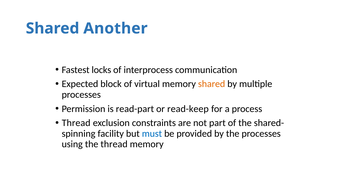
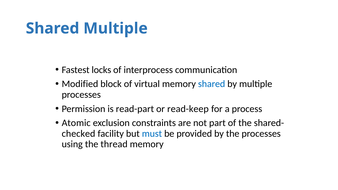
Shared Another: Another -> Multiple (116, 28)
Expected: Expected -> Modified (80, 84)
shared colour: orange -> blue (212, 84)
Thread: Thread -> Atomic (76, 123)
spinning: spinning -> checked (79, 134)
